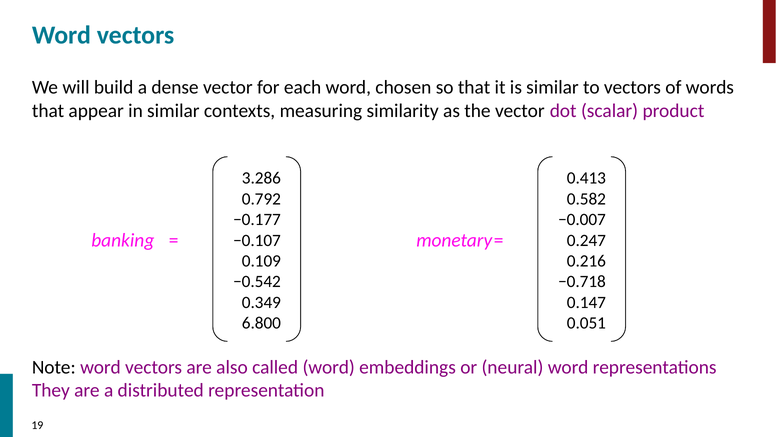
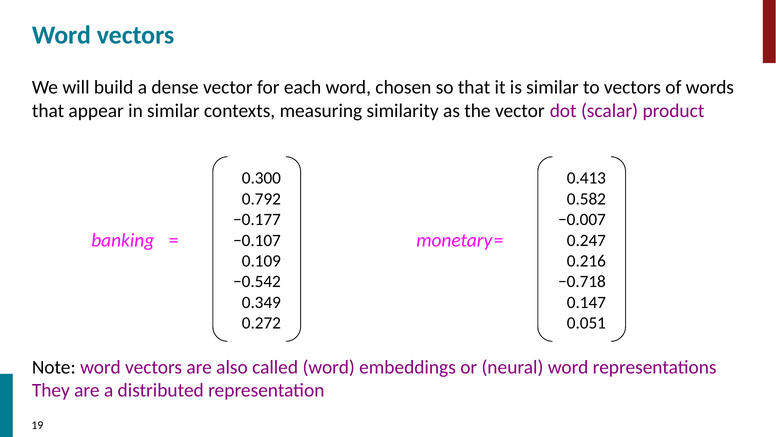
3.286: 3.286 -> 0.300 (261, 178)
6.800: 6.800 -> 0.272 (261, 323)
